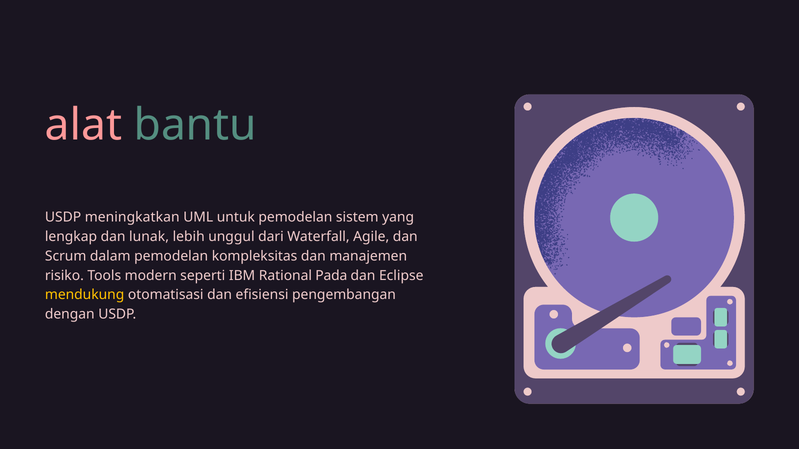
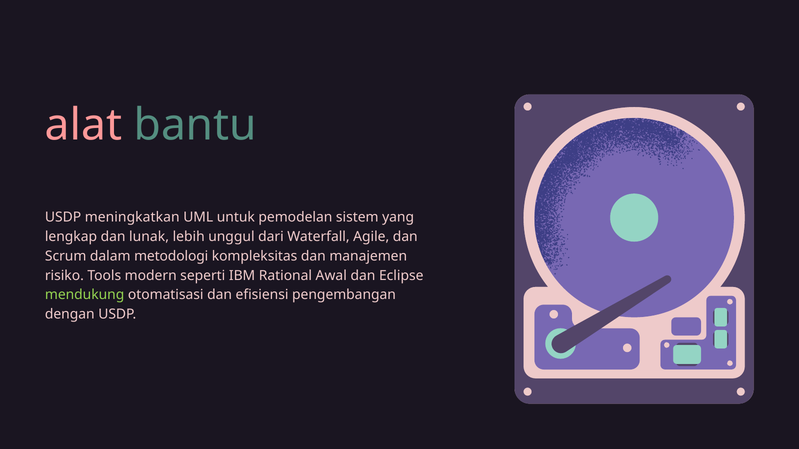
dalam pemodelan: pemodelan -> metodologi (171, 256)
Pada: Pada -> Awal (331, 276)
mendukung colour: yellow -> light green (85, 295)
